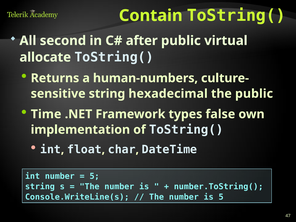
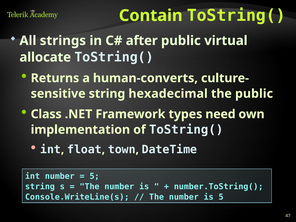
second: second -> strings (63, 41)
human-numbers: human-numbers -> human-converts (145, 78)
Time: Time -> Class (46, 114)
false: false -> need (220, 114)
char: char -> town (122, 150)
